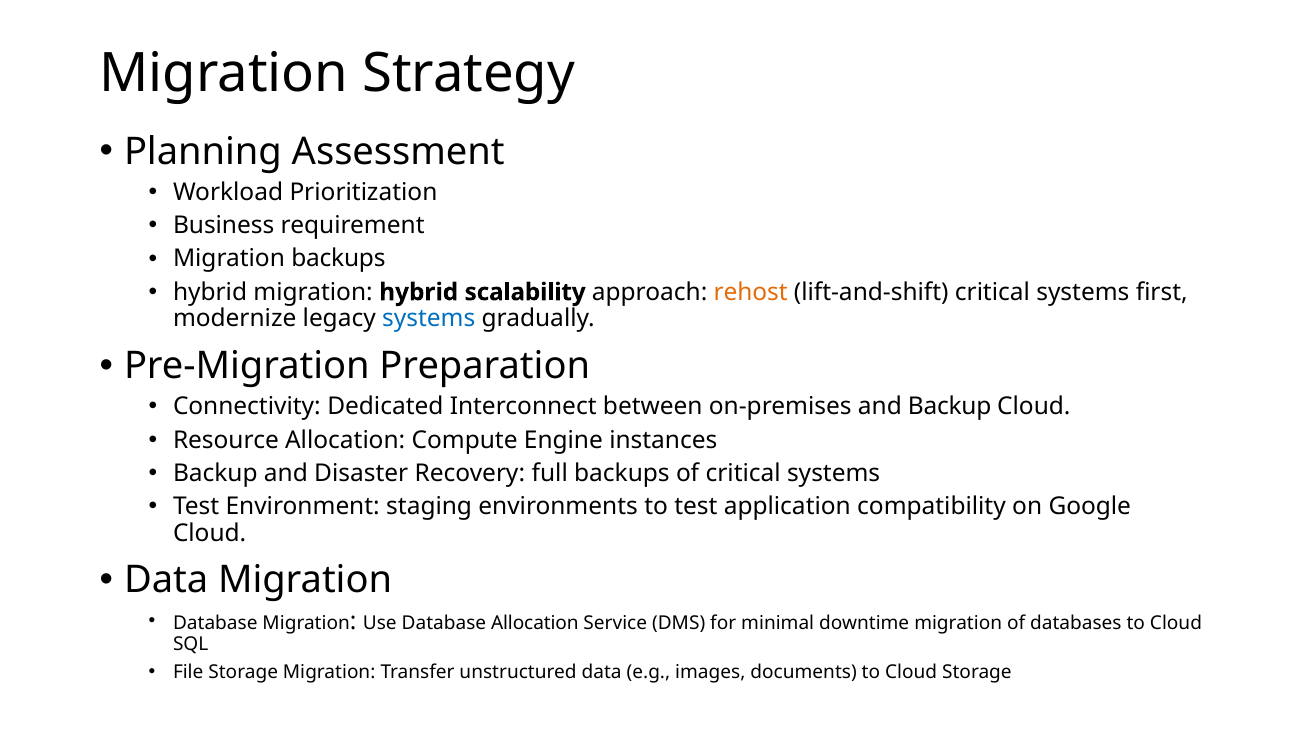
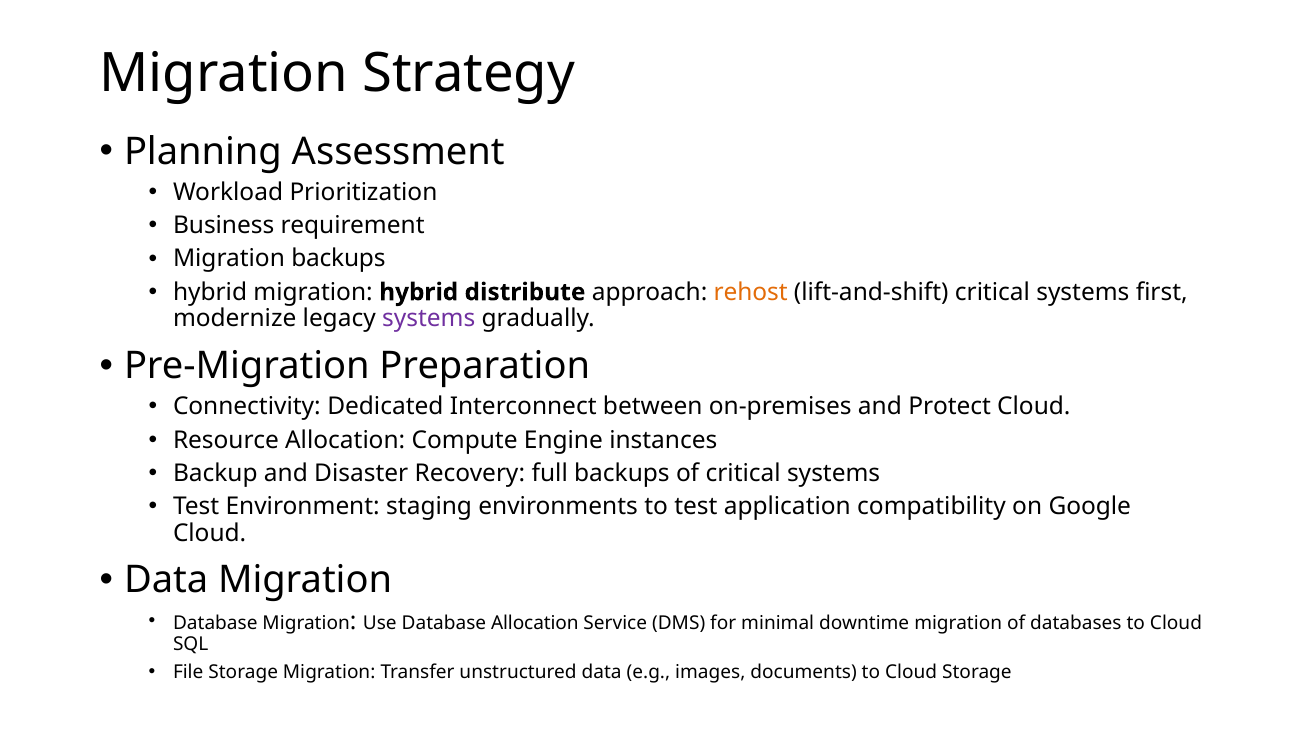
scalability: scalability -> distribute (525, 292)
systems colour: blue -> purple (429, 318)
and Backup: Backup -> Protect (950, 406)
